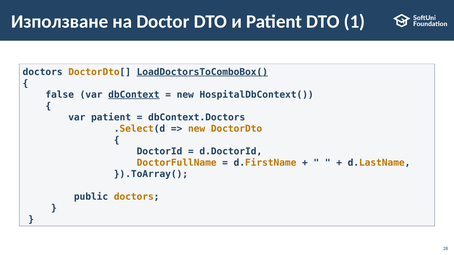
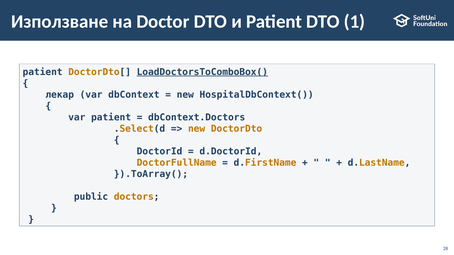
doctors: doctors -> patient (43, 72)
false: false -> лекар (60, 95)
dbContext underline: present -> none (134, 95)
